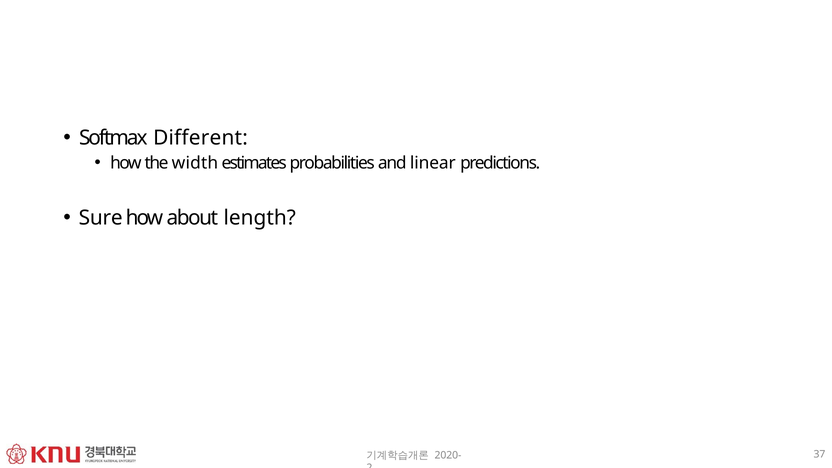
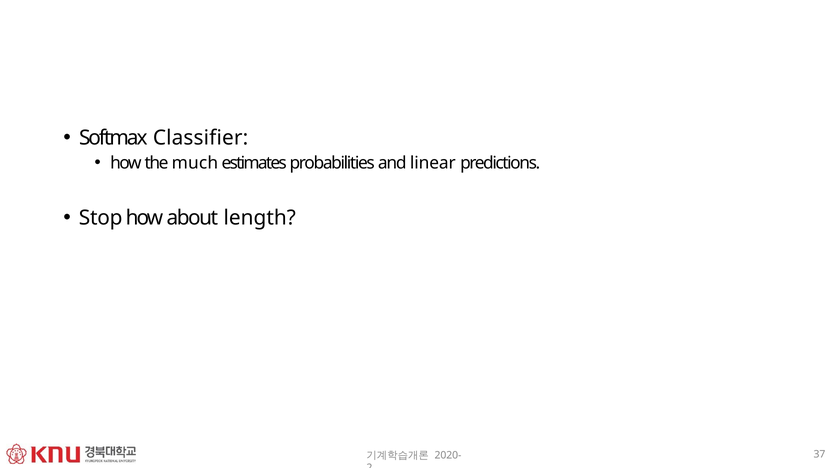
Different: Different -> Classifier (201, 138)
width: width -> much (195, 163)
Sure: Sure -> Stop (101, 218)
